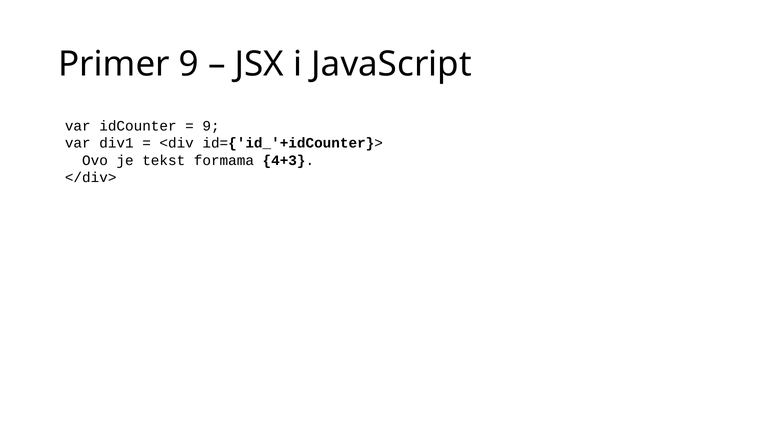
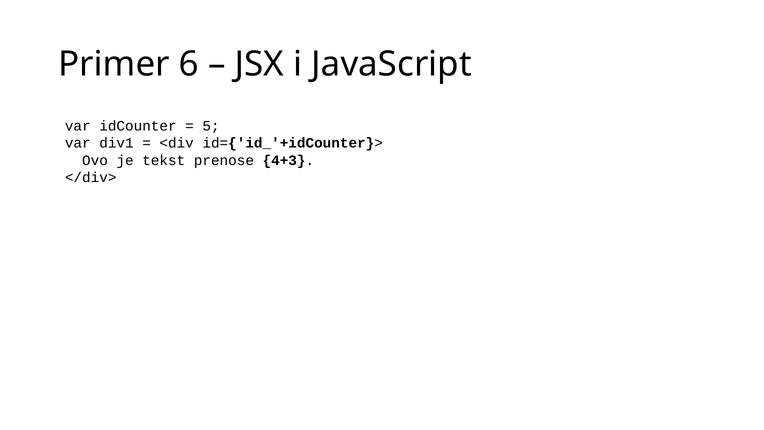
Primer 9: 9 -> 6 (189, 64)
9: 9 -> 5 (211, 126)
formama: formama -> prenose (224, 160)
